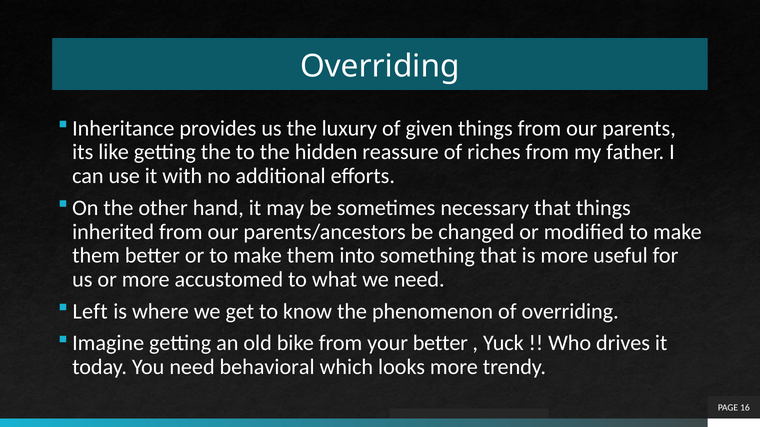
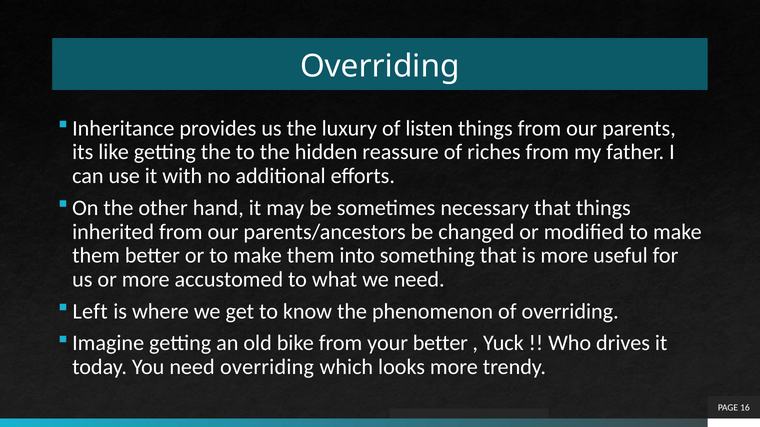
given: given -> listen (429, 128)
need behavioral: behavioral -> overriding (267, 367)
